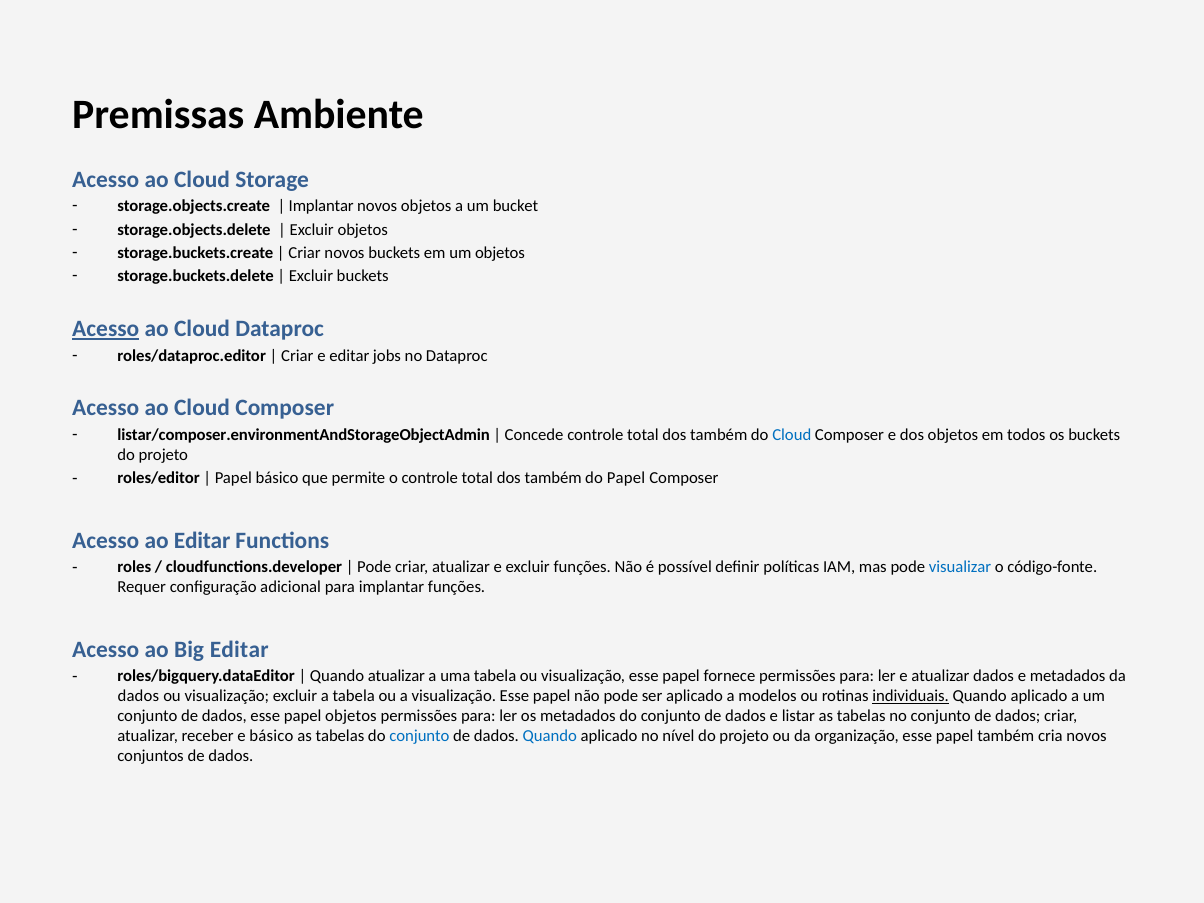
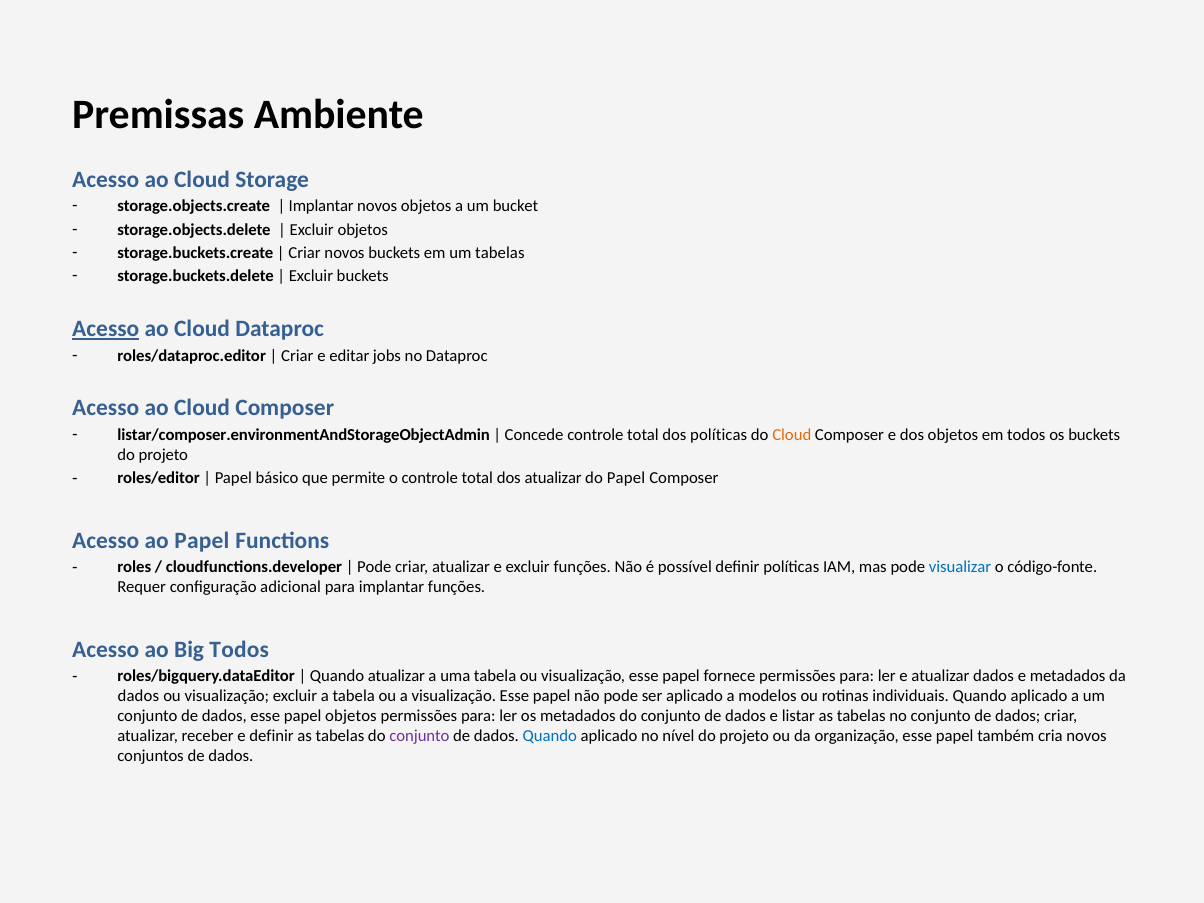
um objetos: objetos -> tabelas (500, 253)
também: também -> políticas (719, 435)
Cloud colour: blue -> orange (792, 435)
também: também -> atualizar (553, 478)
ao Editar: Editar -> Papel (202, 541)
Big Editar: Editar -> Todos (239, 650)
individuais underline: present -> none (911, 696)
e básico: básico -> definir (272, 736)
conjunto colour: blue -> purple (419, 736)
